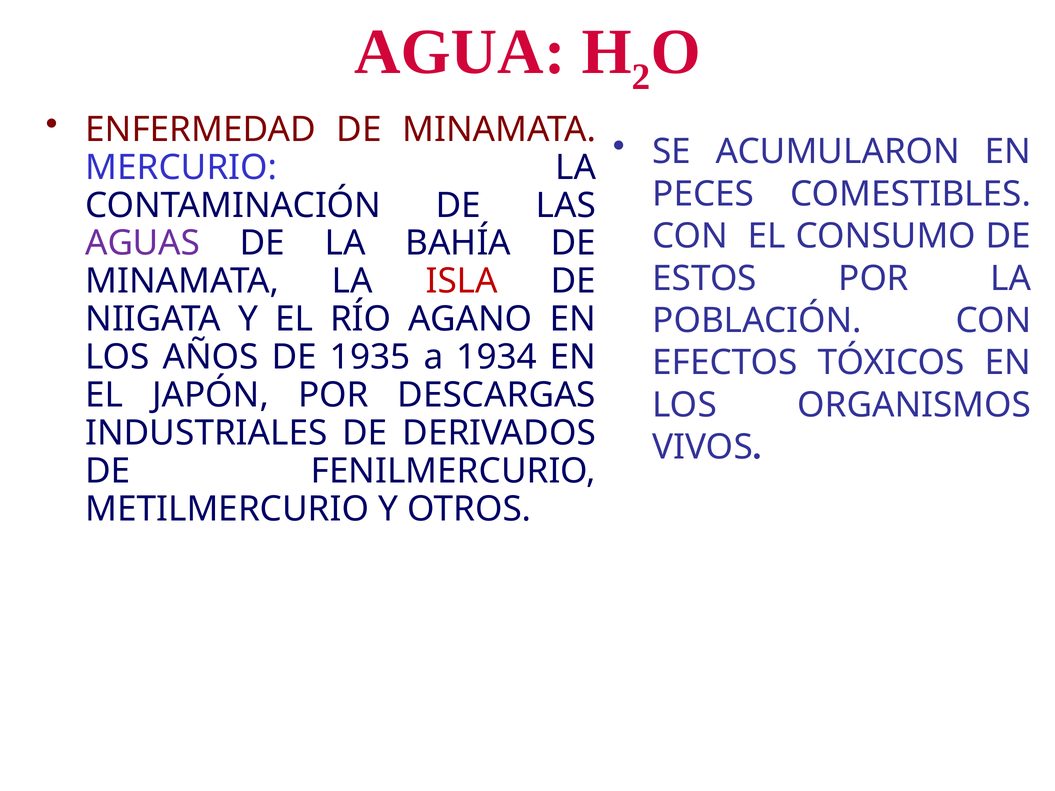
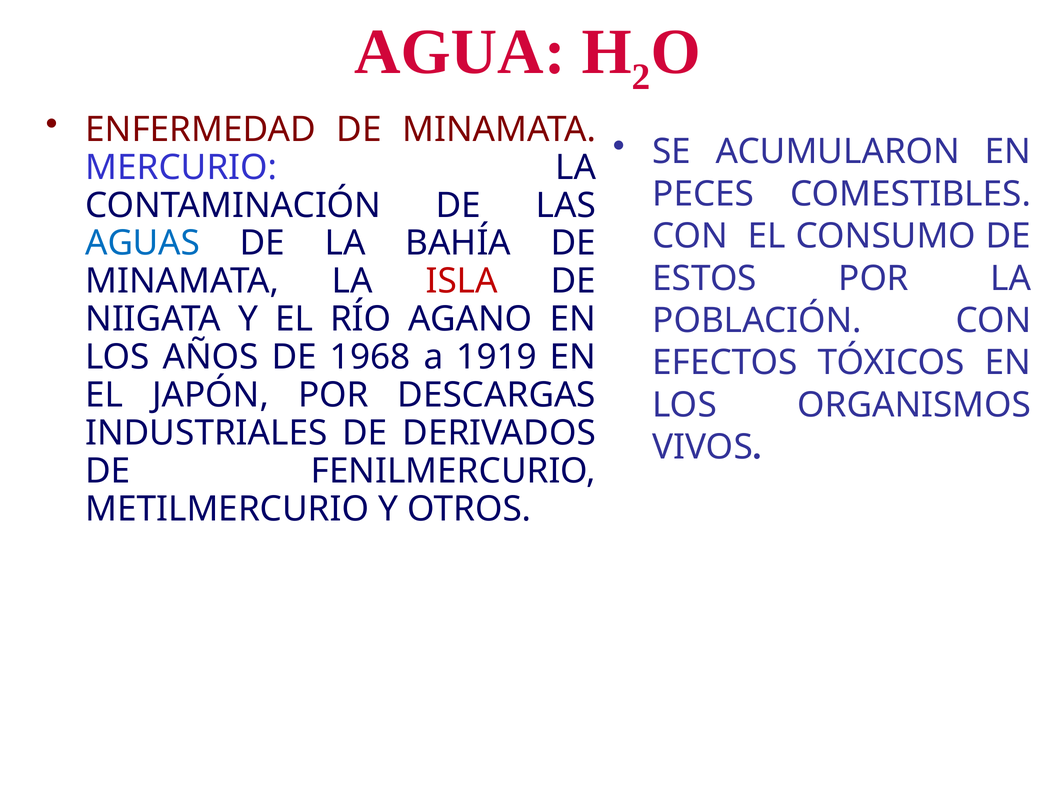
AGUAS colour: purple -> blue (143, 243)
1935: 1935 -> 1968 (370, 357)
1934: 1934 -> 1919 (497, 357)
